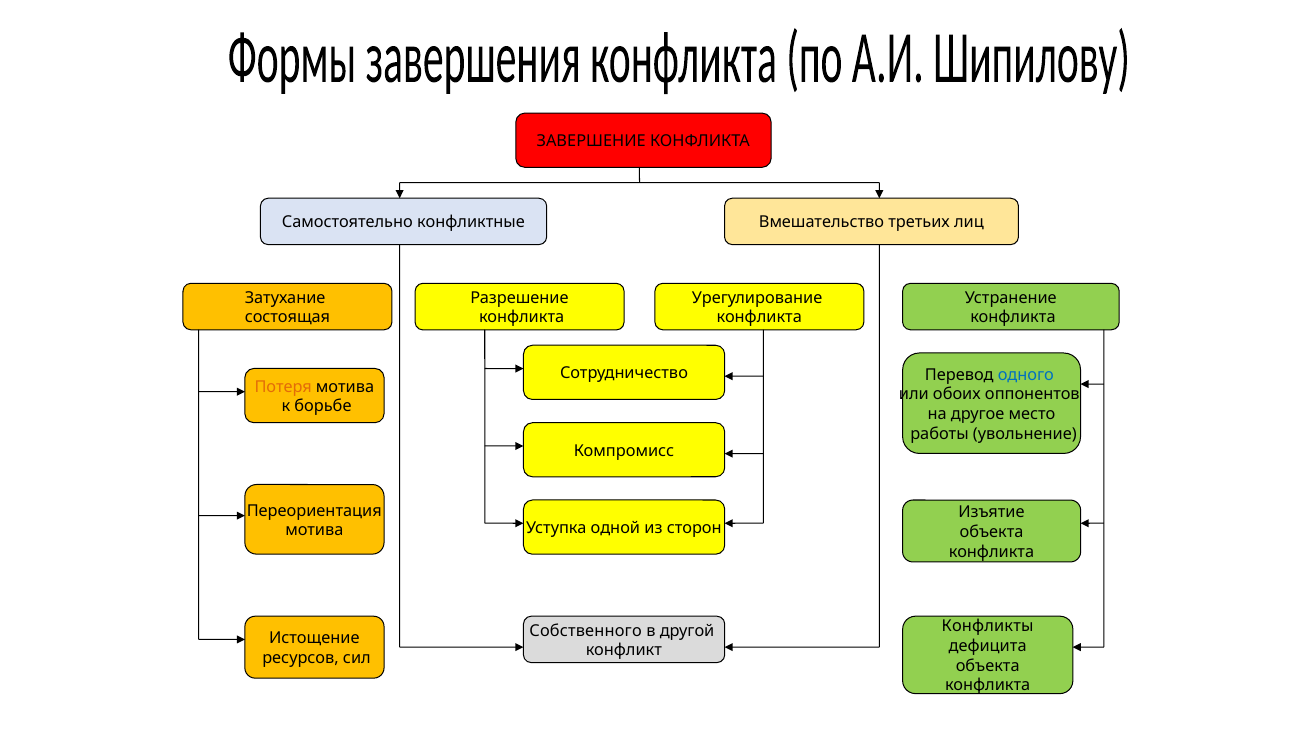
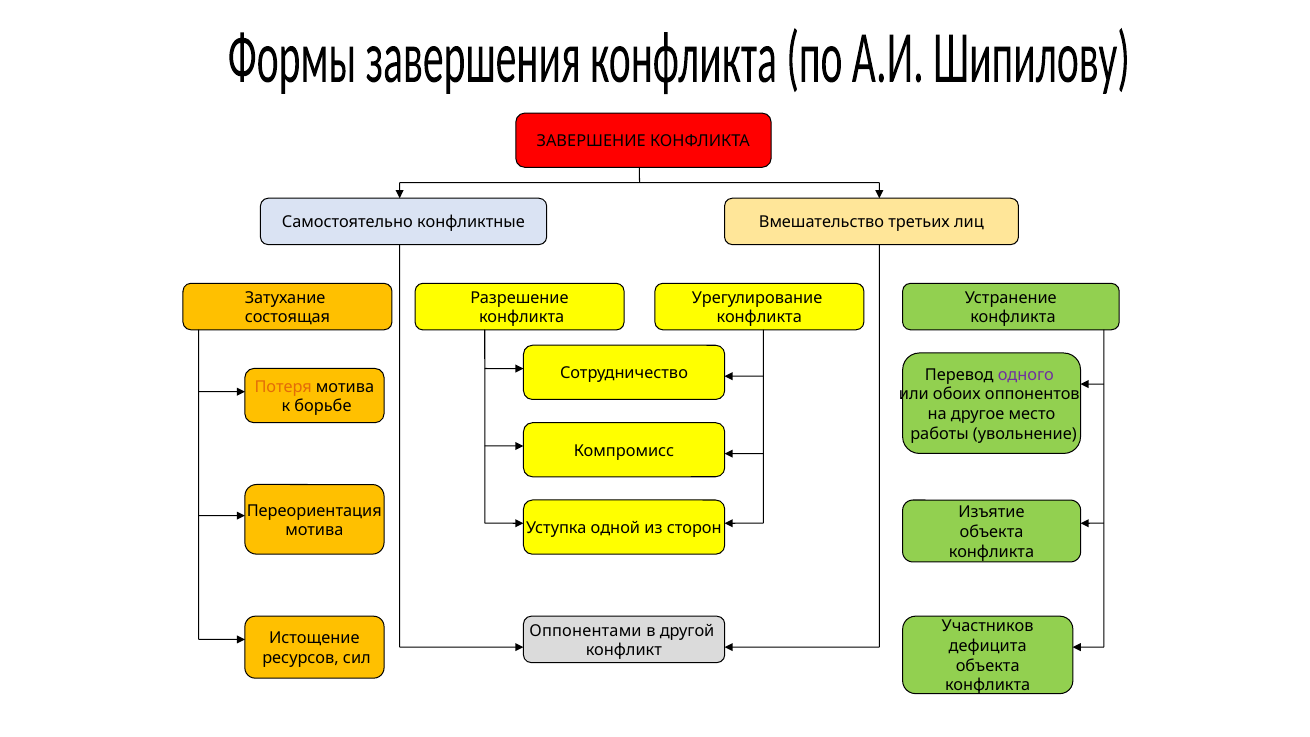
одного colour: blue -> purple (1026, 375)
Конфликты: Конфликты -> Участников (988, 626)
Собственного: Собственного -> Оппонентами (586, 631)
